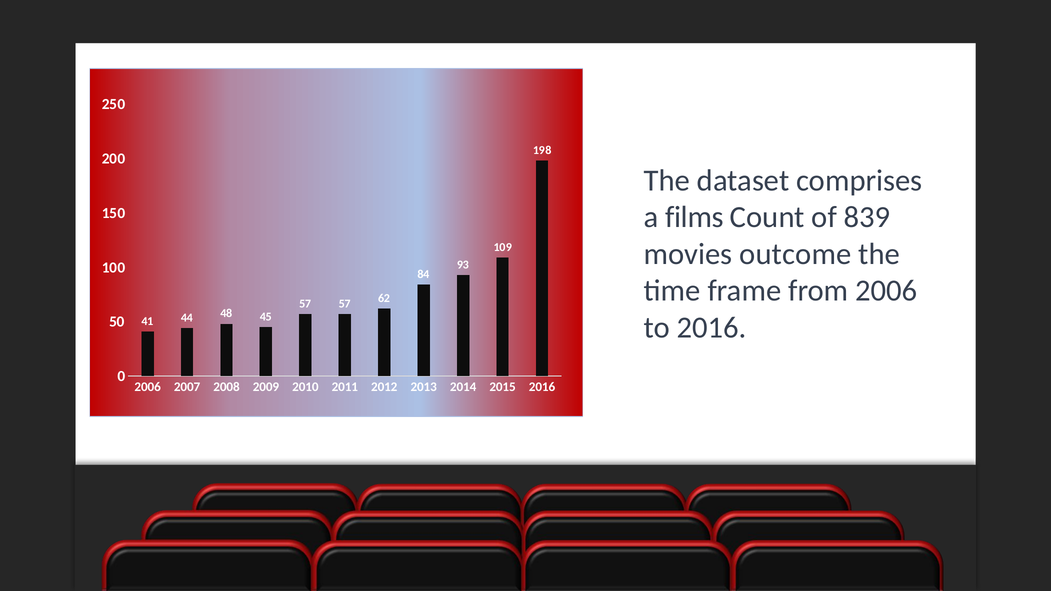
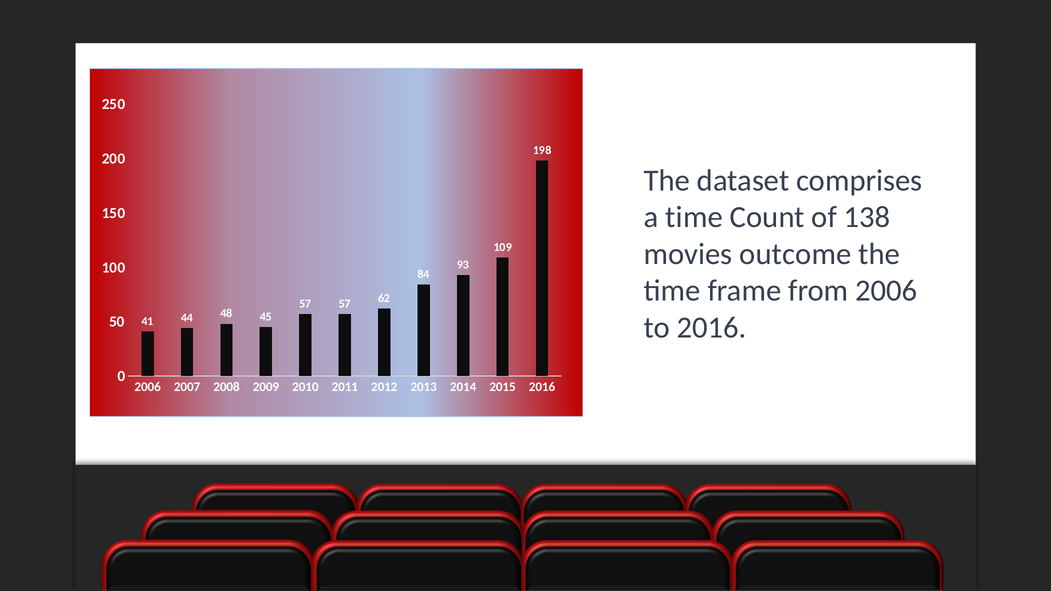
a films: films -> time (694, 217)
839: 839 -> 138 (867, 217)
